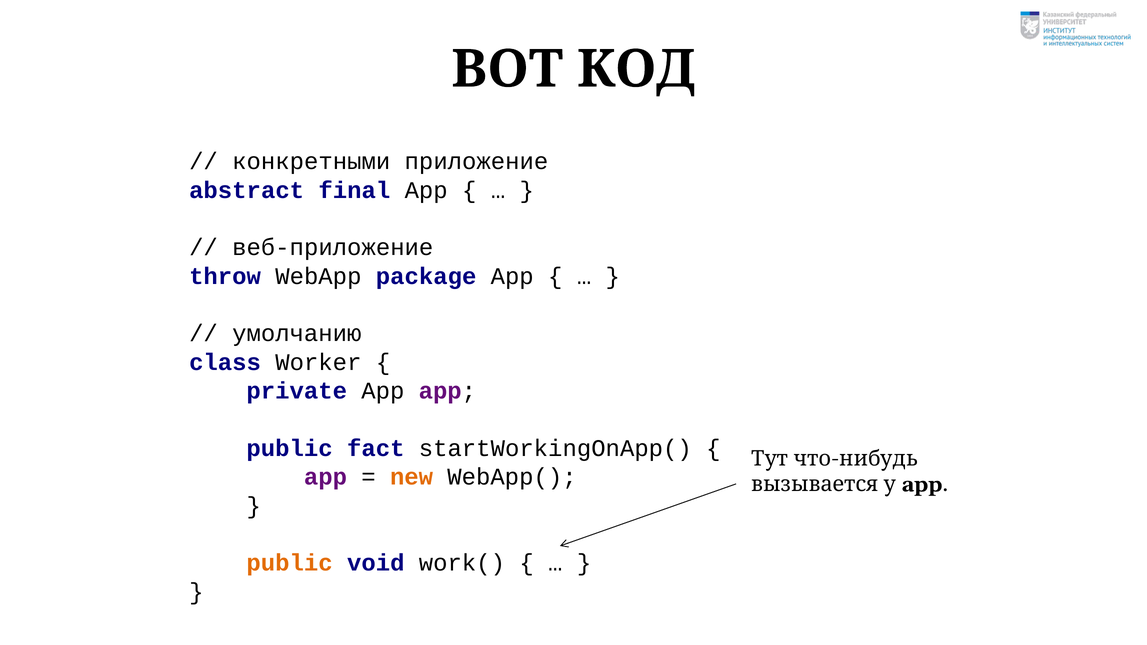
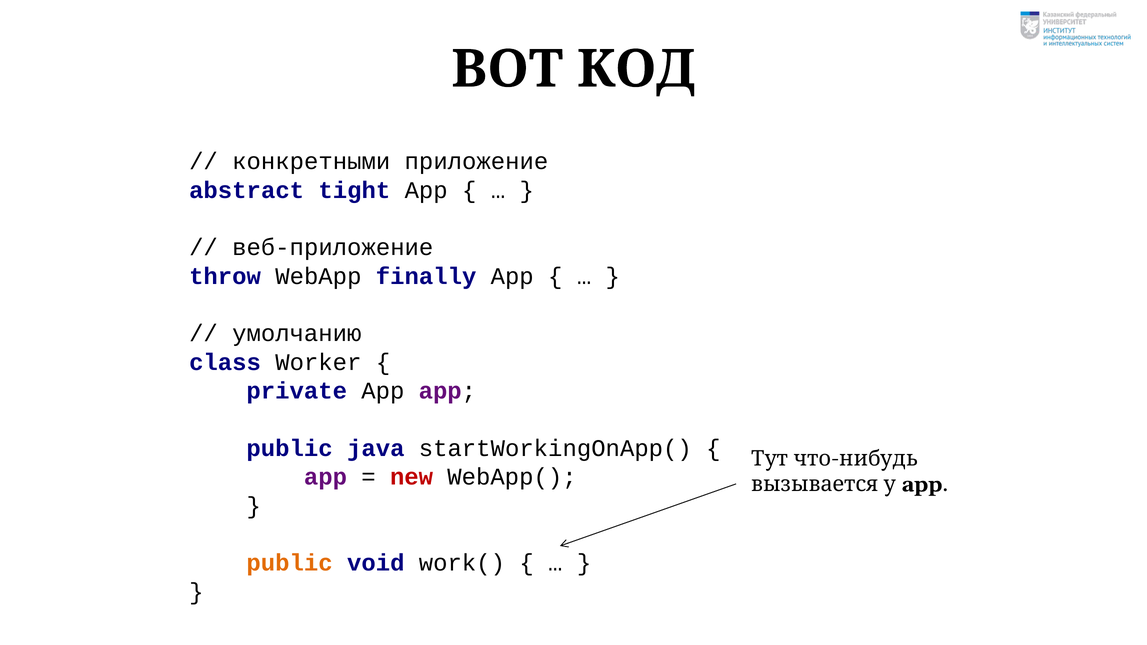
final: final -> tight (354, 190)
package: package -> finally (426, 276)
fact: fact -> java (376, 448)
new colour: orange -> red (412, 477)
